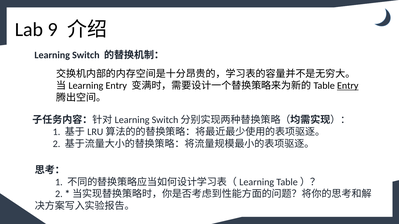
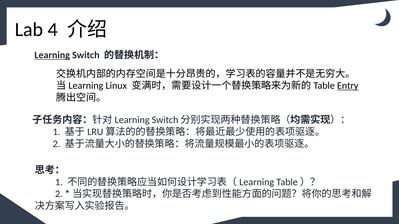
9: 9 -> 4 (53, 30)
Learning underline: none -> present (52, 55)
Entry: Entry -> Linux (116, 86)
